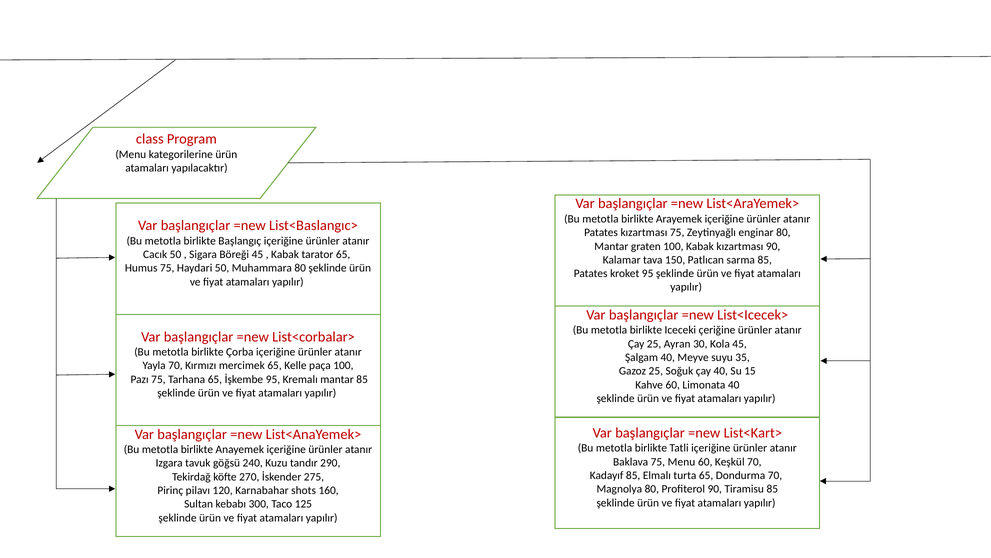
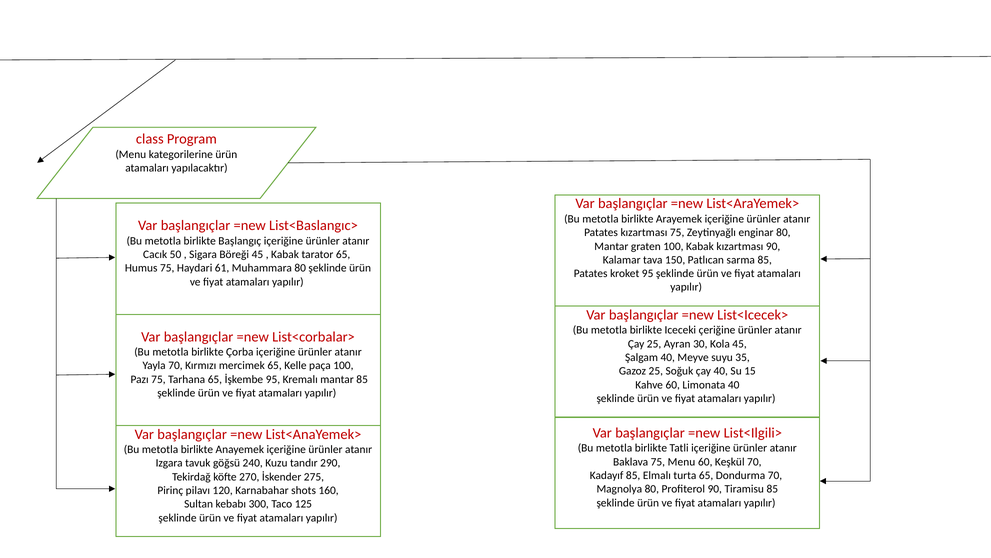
Haydari 50: 50 -> 61 (222, 268)
List<Kart>: List<Kart> -> List<Ilgili> (753, 432)
